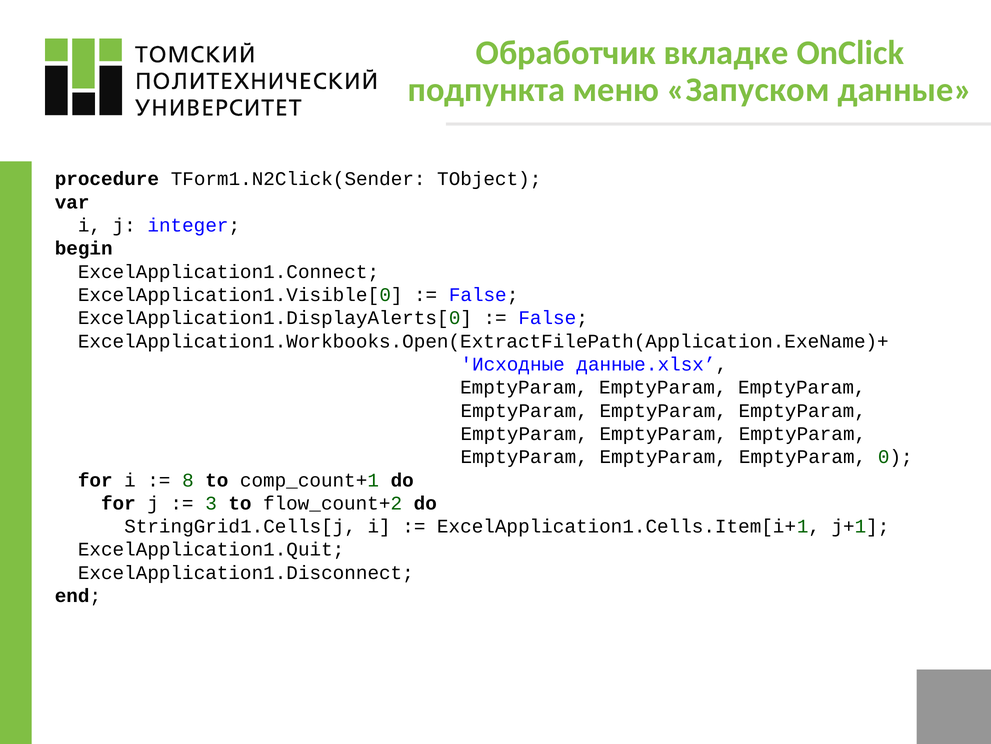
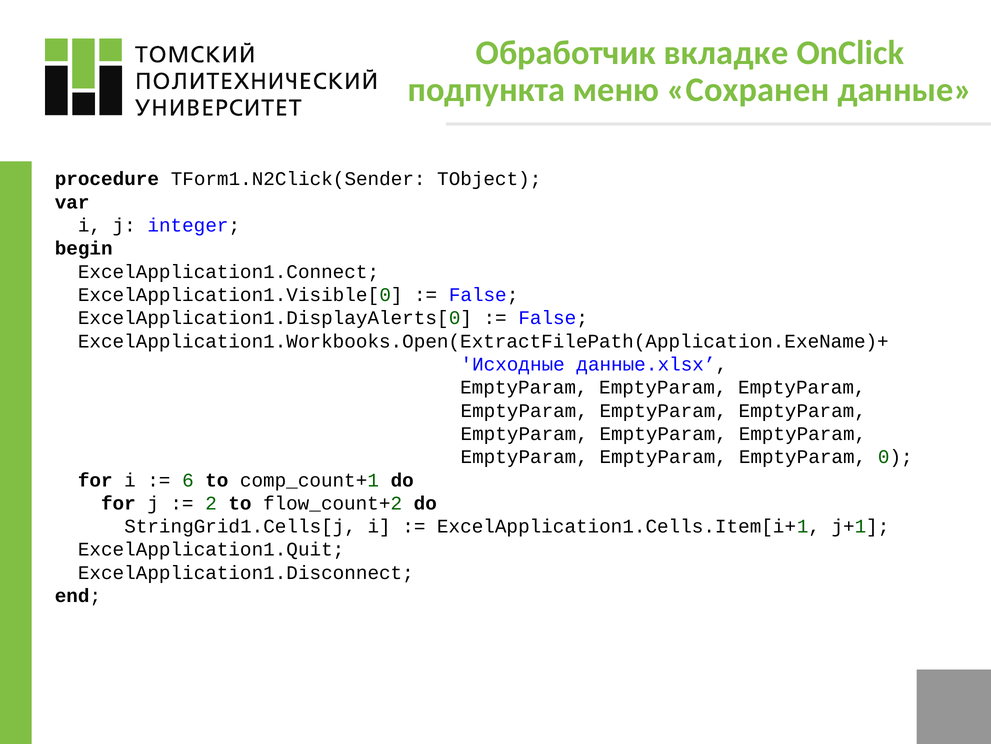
Запуском: Запуском -> Сохранен (748, 90)
8: 8 -> 6 (188, 480)
3: 3 -> 2 (211, 503)
